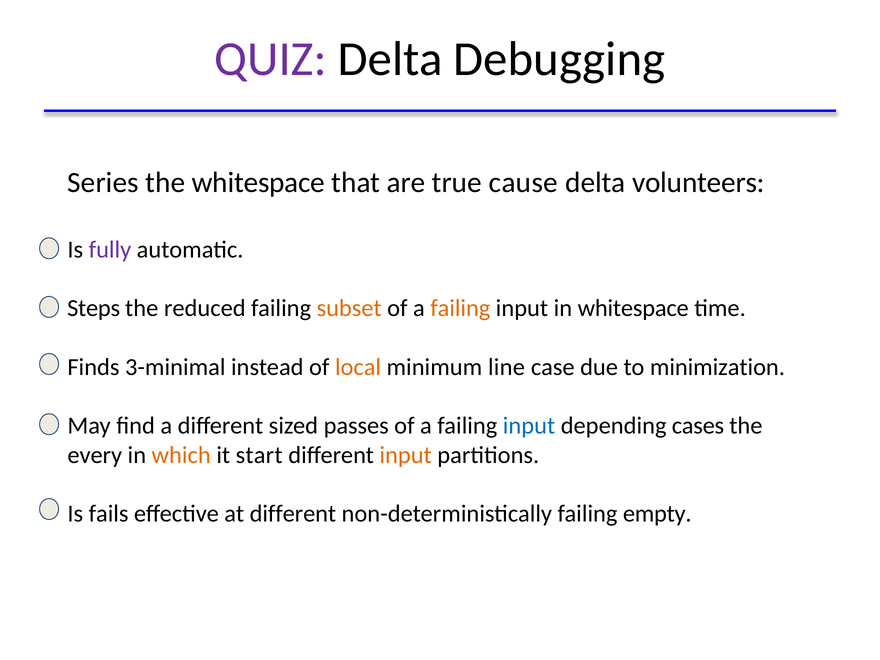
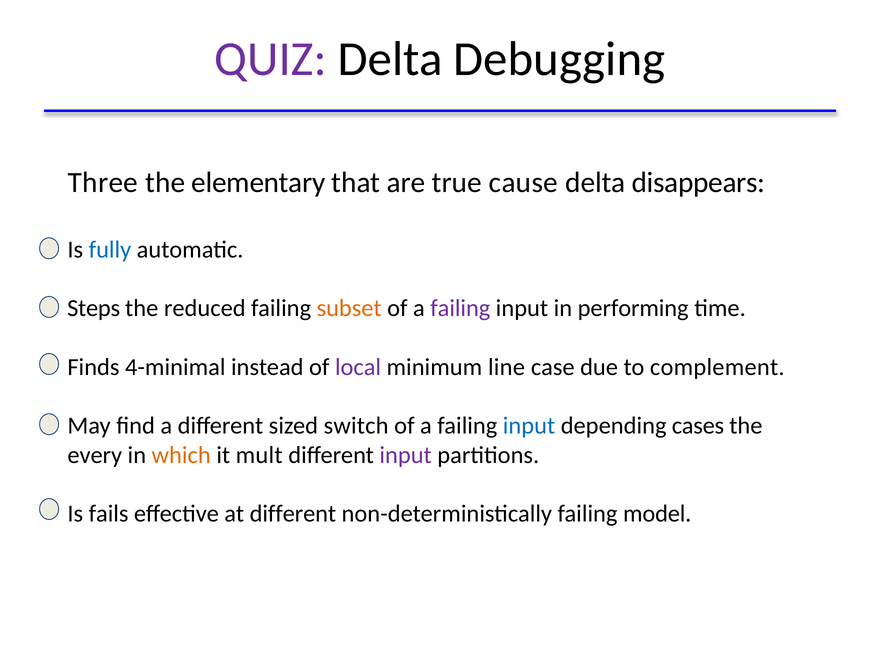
Series: Series -> Three (103, 182)
the whitespace: whitespace -> elementary (258, 182)
volunteers: volunteers -> disappears (698, 182)
fully colour: purple -> blue (110, 250)
failing colour: orange -> purple (460, 308)
in whitespace: whitespace -> performing (633, 308)
3-minimal: 3-minimal -> 4-minimal (175, 367)
local colour: orange -> purple (358, 367)
minimization: minimization -> complement (717, 367)
passes: passes -> switch (356, 426)
start: start -> mult (259, 455)
input colour: orange -> purple (406, 455)
empty: empty -> model (657, 514)
